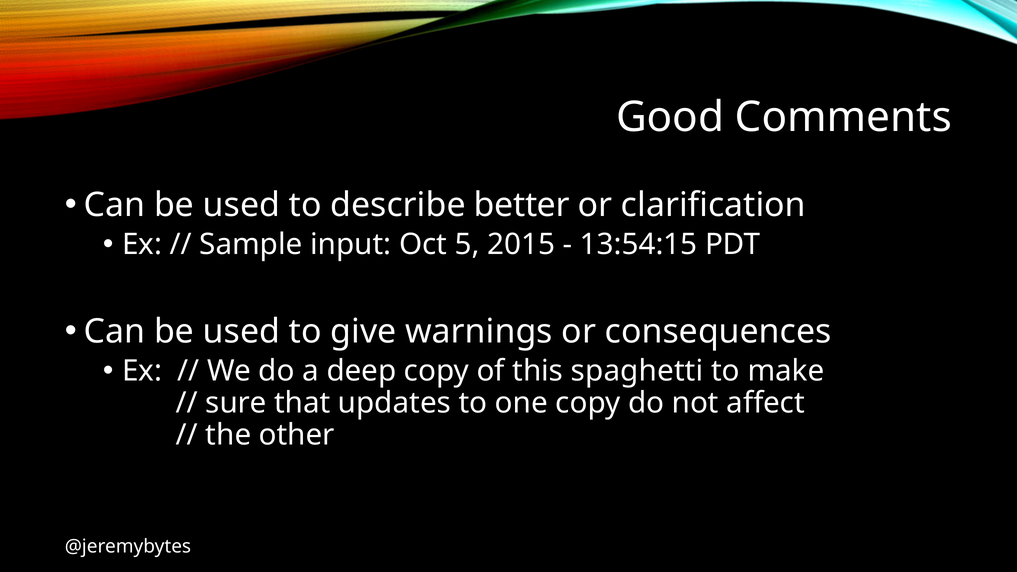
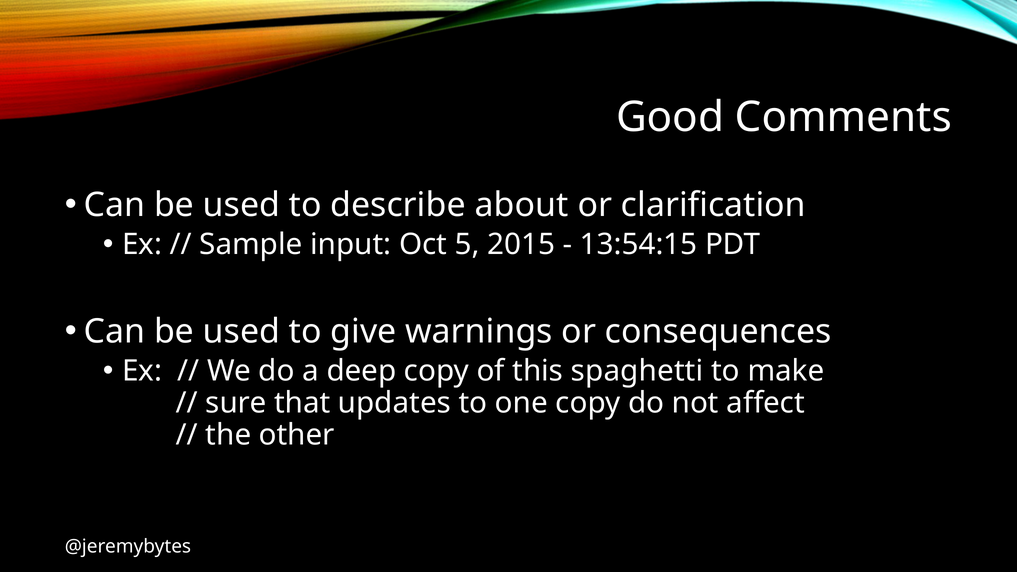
better: better -> about (522, 205)
